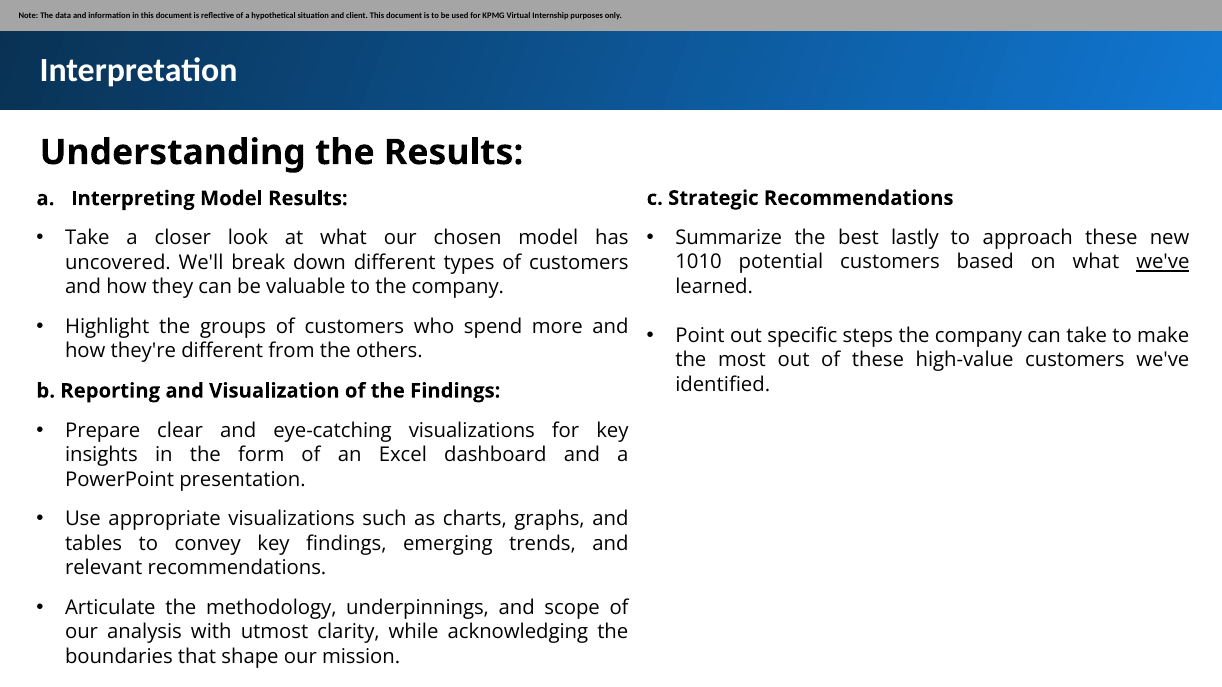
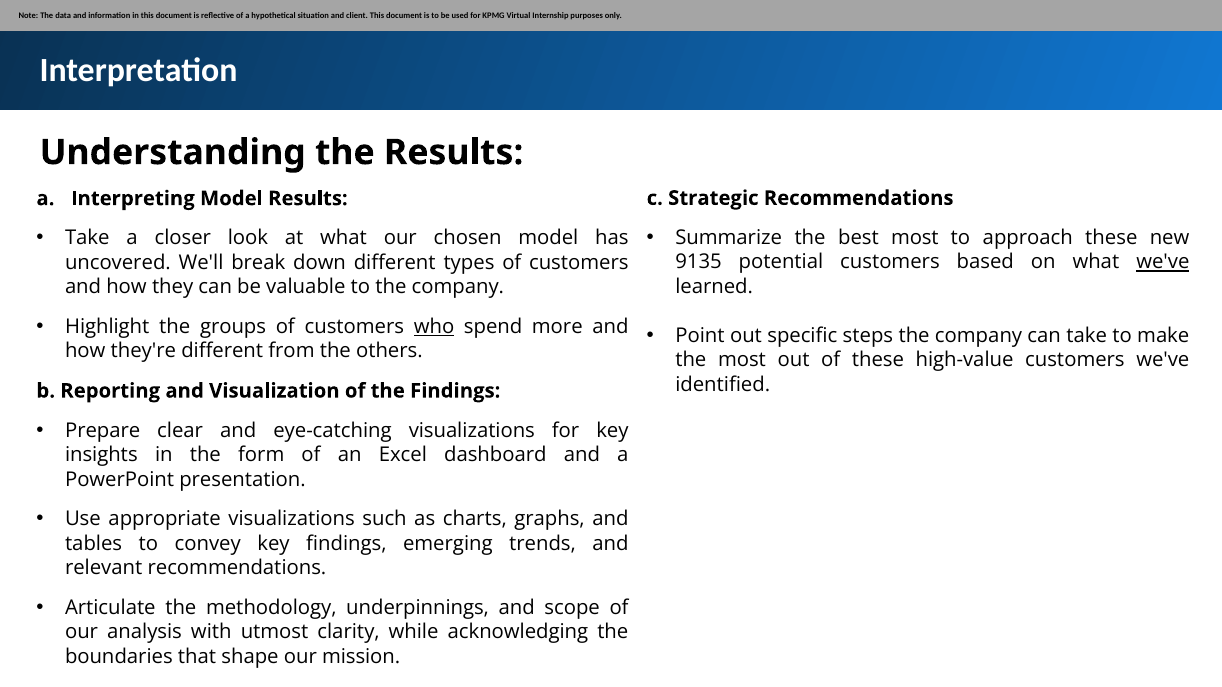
best lastly: lastly -> most (915, 238)
1010: 1010 -> 9135 (699, 262)
who underline: none -> present (434, 327)
